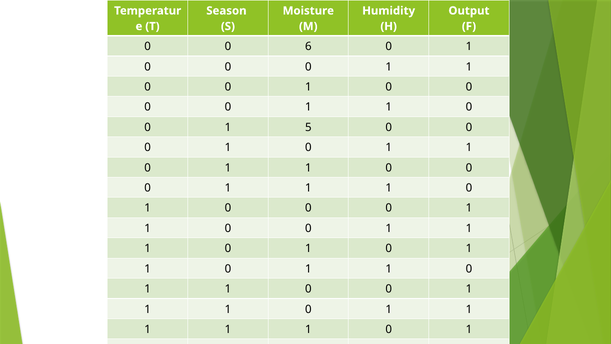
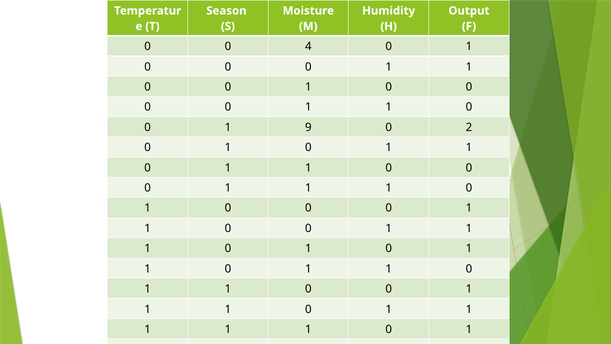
6: 6 -> 4 (308, 47)
5: 5 -> 9 (308, 127)
0: 0 -> 2 (469, 127)
